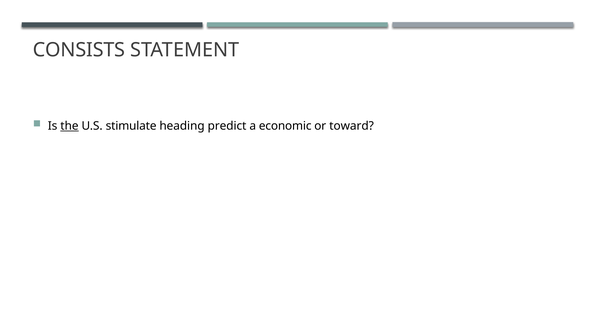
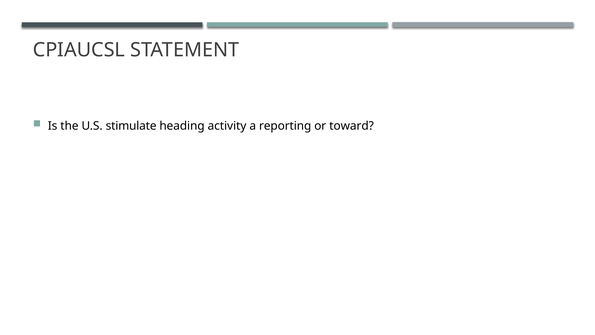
CONSISTS: CONSISTS -> CPIAUCSL (79, 50)
the underline: present -> none (69, 126)
predict: predict -> activity (227, 126)
economic: economic -> reporting (285, 126)
